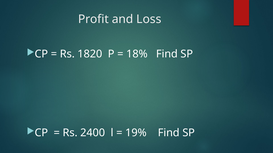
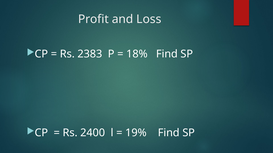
1820: 1820 -> 2383 (90, 54)
